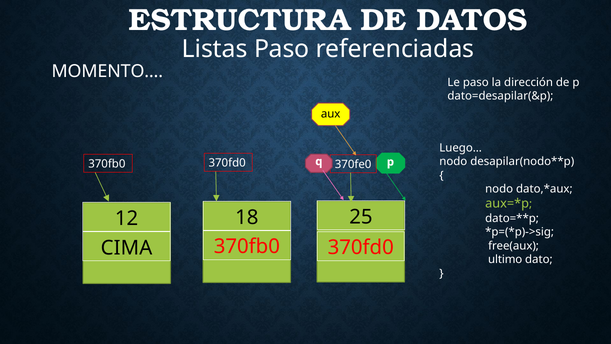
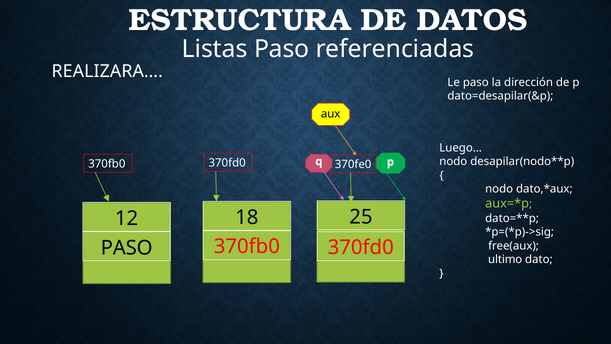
MOMENTO…: MOMENTO… -> REALIZARA… (107, 71)
CIMA: CIMA -> PASO (127, 248)
